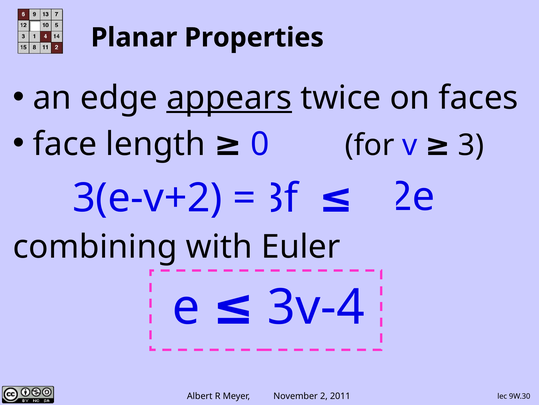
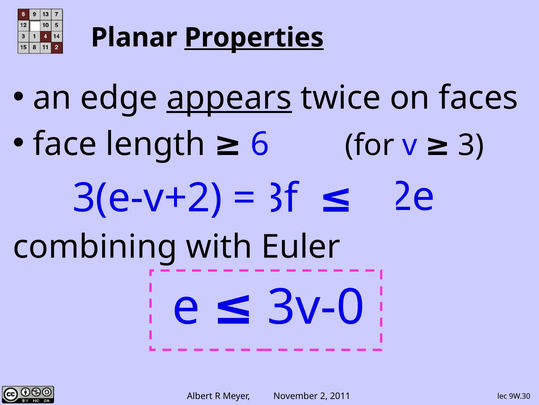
Properties underline: none -> present (254, 38)
0: 0 -> 6 (260, 144)
3v-4: 3v-4 -> 3v-0 (316, 307)
